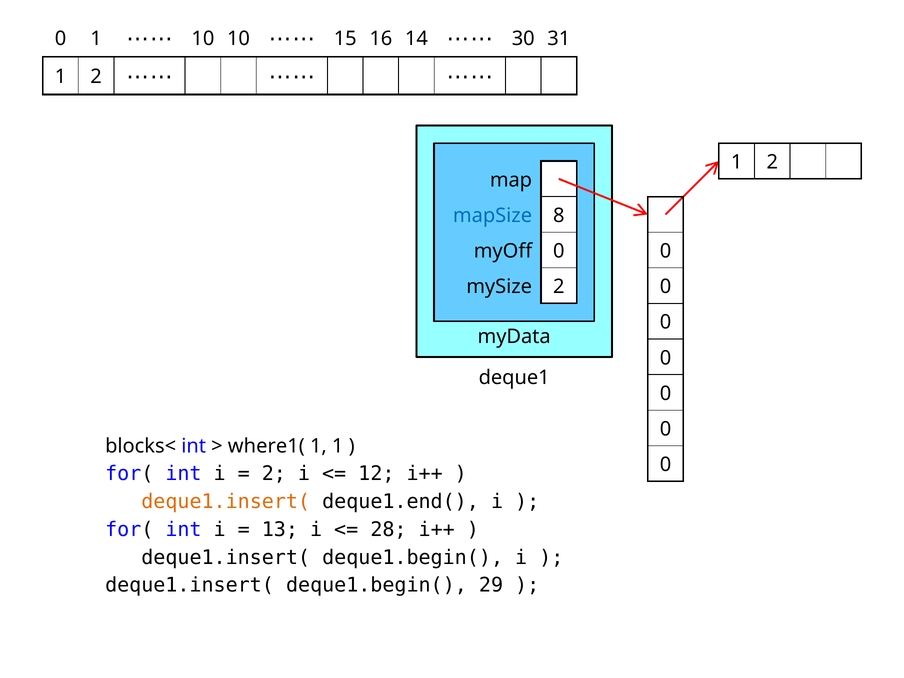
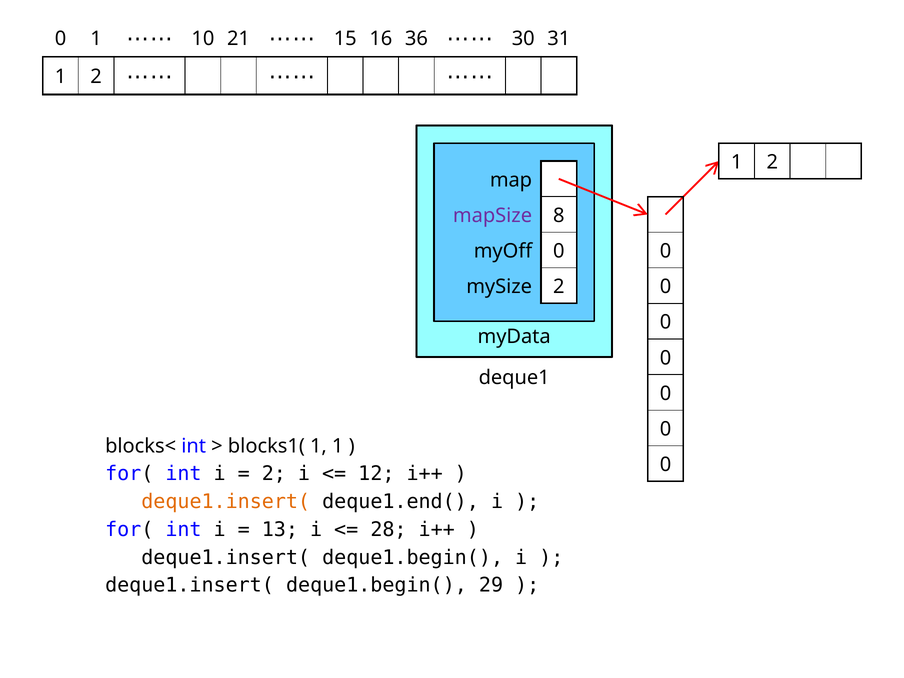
10 10: 10 -> 21 (239, 39)
14: 14 -> 36 (416, 39)
mapSize colour: blue -> purple (493, 216)
where1(: where1( -> blocks1( (266, 446)
